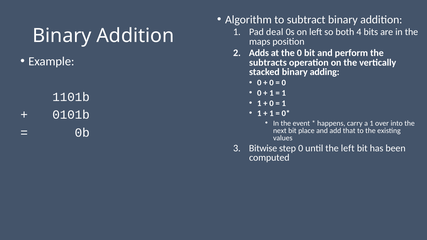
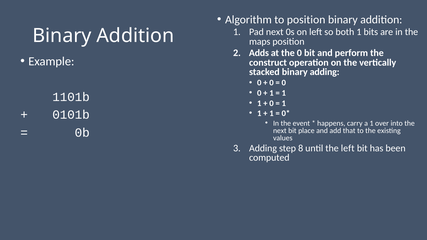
to subtract: subtract -> position (306, 20)
Pad deal: deal -> next (275, 32)
both 4: 4 -> 1 (359, 32)
subtracts: subtracts -> construct (268, 62)
Bitwise: Bitwise -> Adding (263, 148)
step 0: 0 -> 8 (301, 148)
